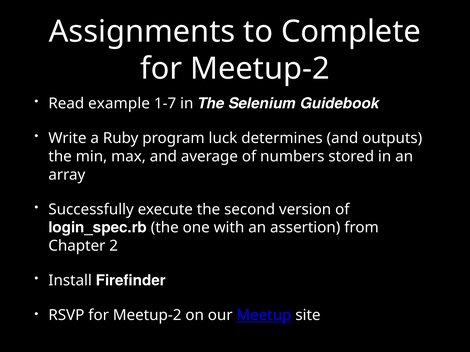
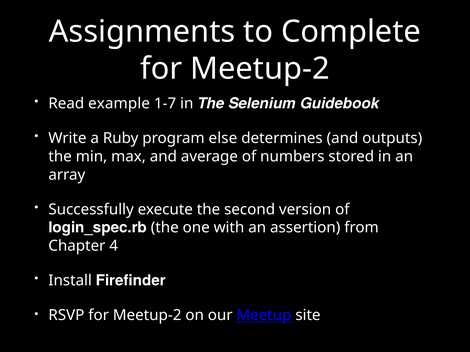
luck: luck -> else (223, 139)
2: 2 -> 4 (114, 246)
